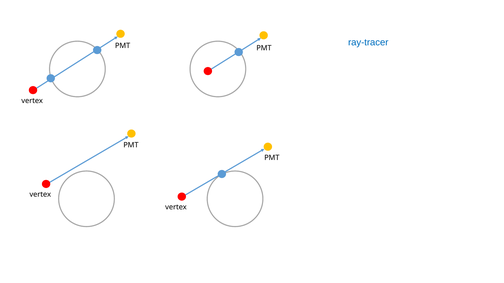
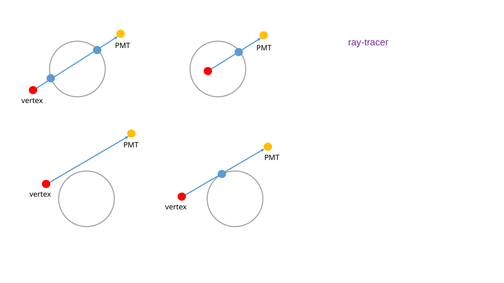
ray-tracer colour: blue -> purple (368, 42)
